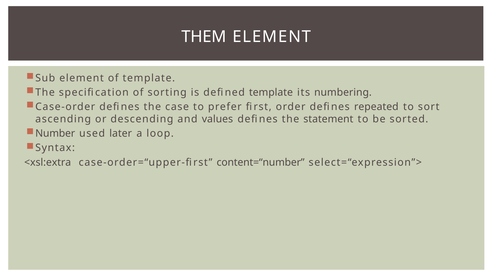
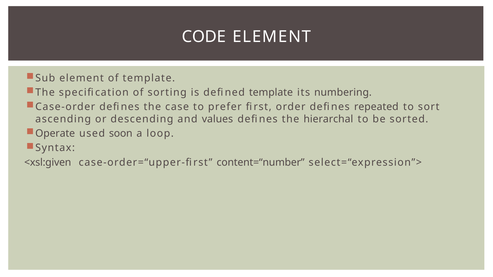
THEM: THEM -> CODE (204, 37)
statement: statement -> hierarchal (328, 119)
Number: Number -> Operate (55, 134)
later: later -> soon (121, 134)
<xsl:extra: <xsl:extra -> <xsl:given (48, 162)
